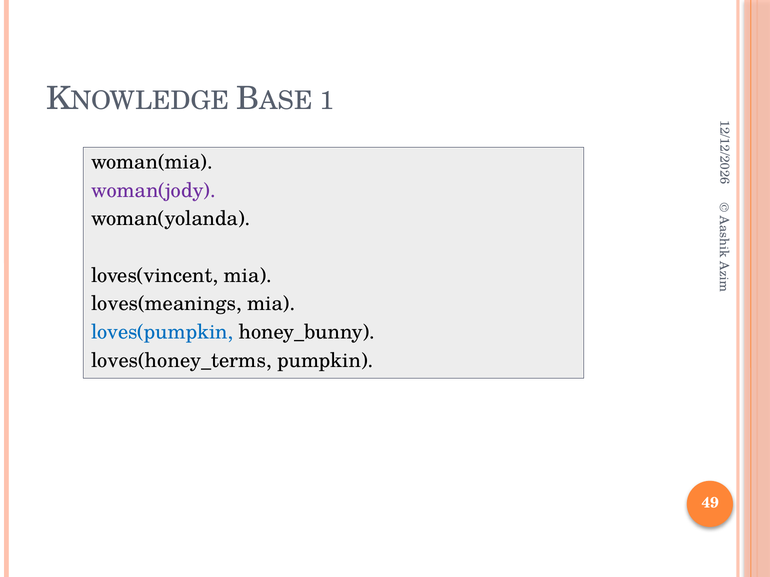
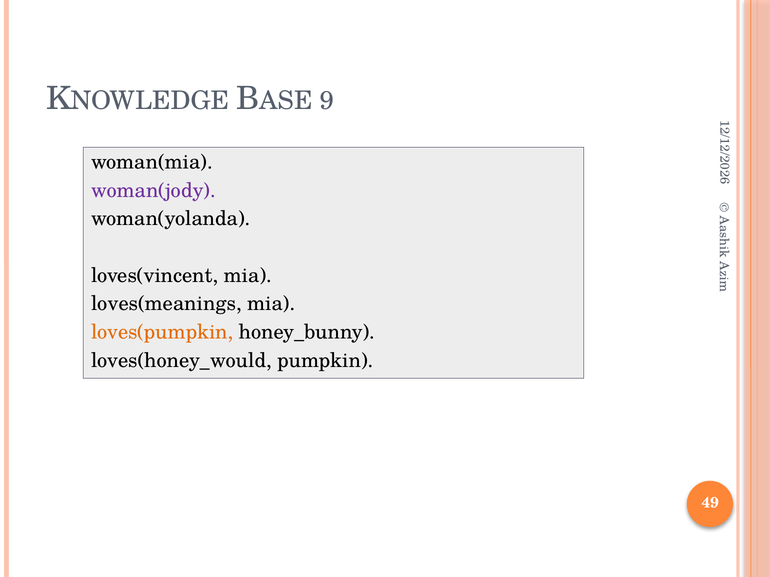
1: 1 -> 9 (327, 101)
loves(pumpkin colour: blue -> orange (162, 332)
loves(honey_terms: loves(honey_terms -> loves(honey_would (181, 361)
